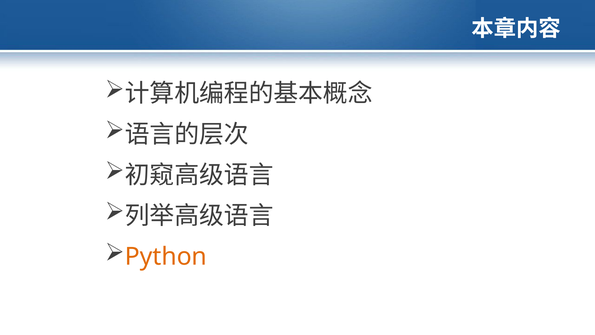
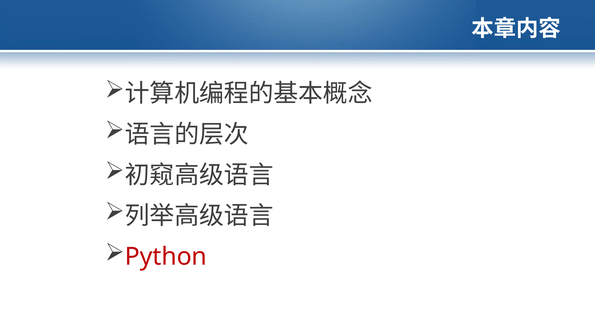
Python colour: orange -> red (166, 256)
